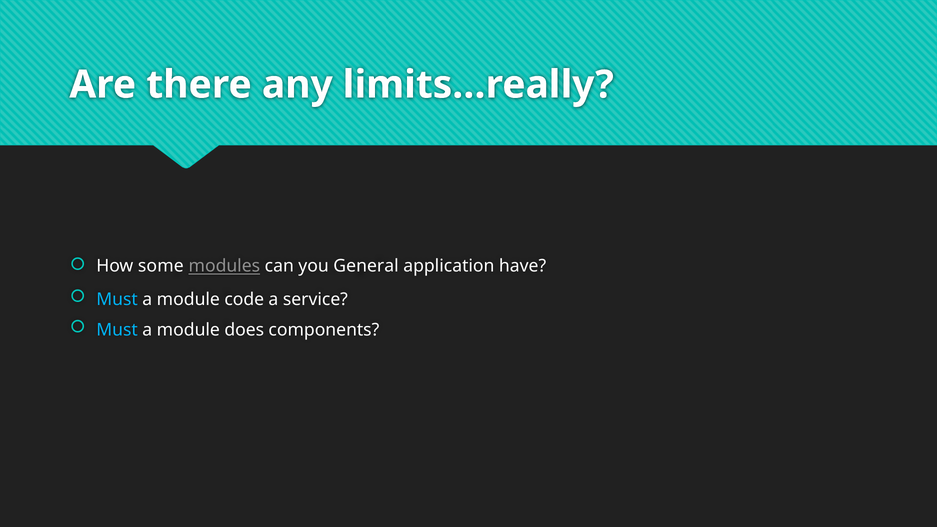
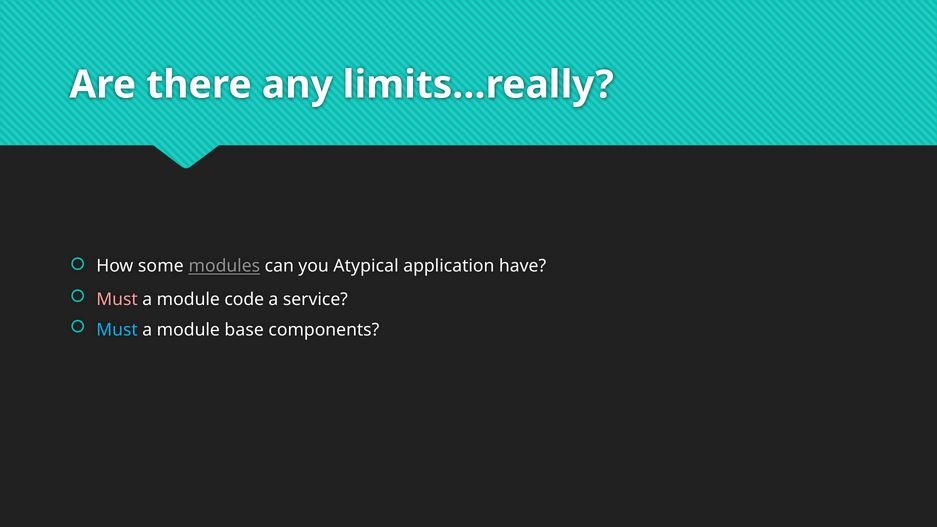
General: General -> Atypical (366, 266)
Must colour: light blue -> pink (117, 299)
does: does -> base (244, 330)
